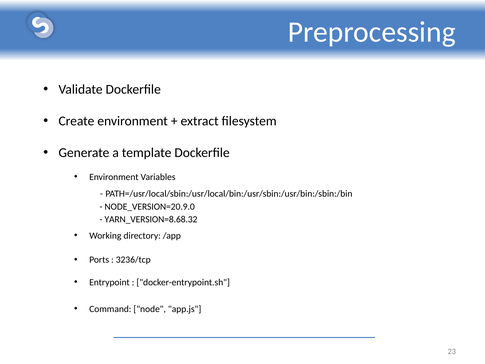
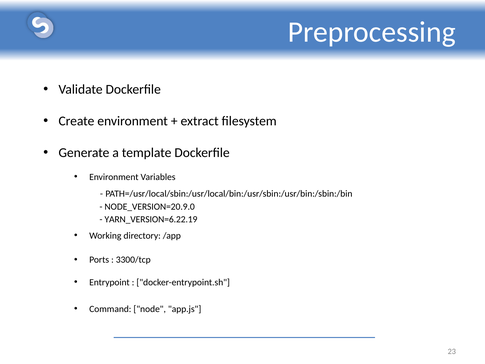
YARN_VERSION=8.68.32: YARN_VERSION=8.68.32 -> YARN_VERSION=6.22.19 (151, 219)
3236/tcp: 3236/tcp -> 3300/tcp (133, 260)
